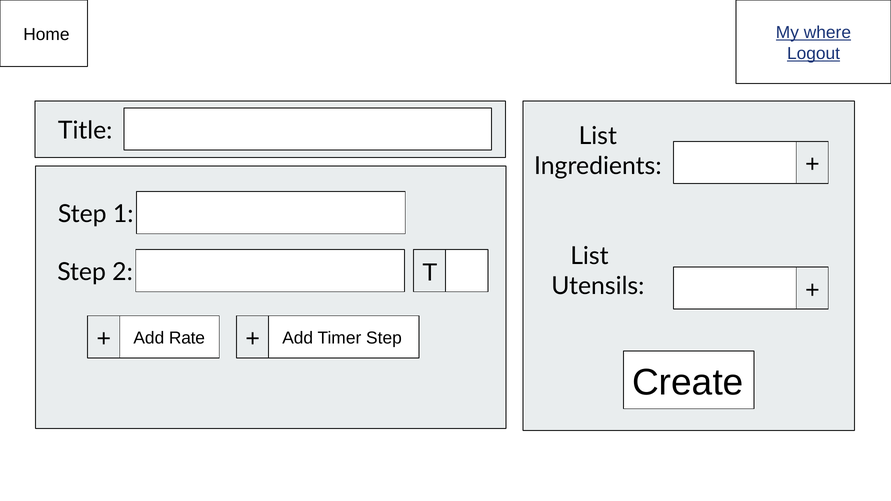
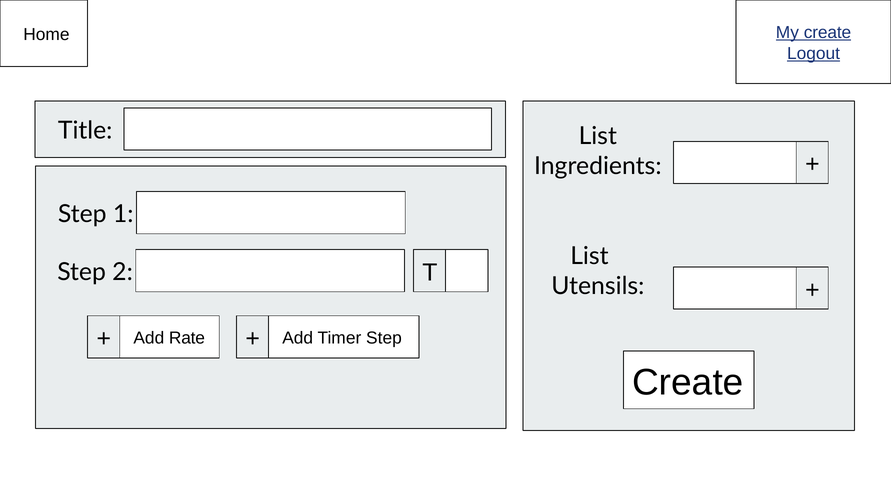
My where: where -> create (827, 33)
